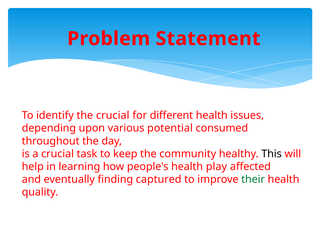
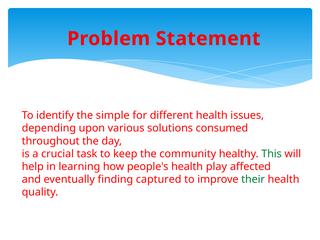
the crucial: crucial -> simple (113, 115)
potential: potential -> solutions (170, 128)
This colour: black -> green (272, 154)
